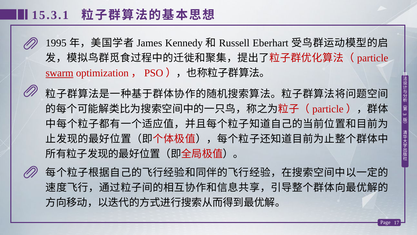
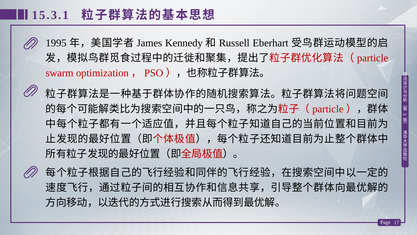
swarm underline: present -> none (60, 73)
